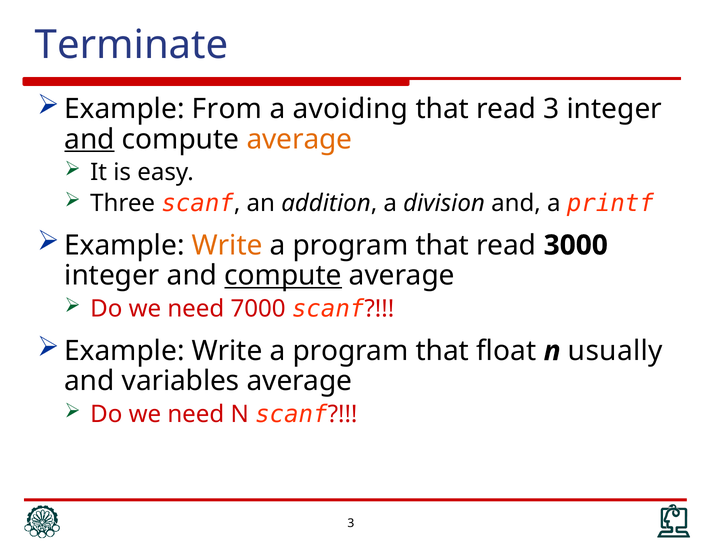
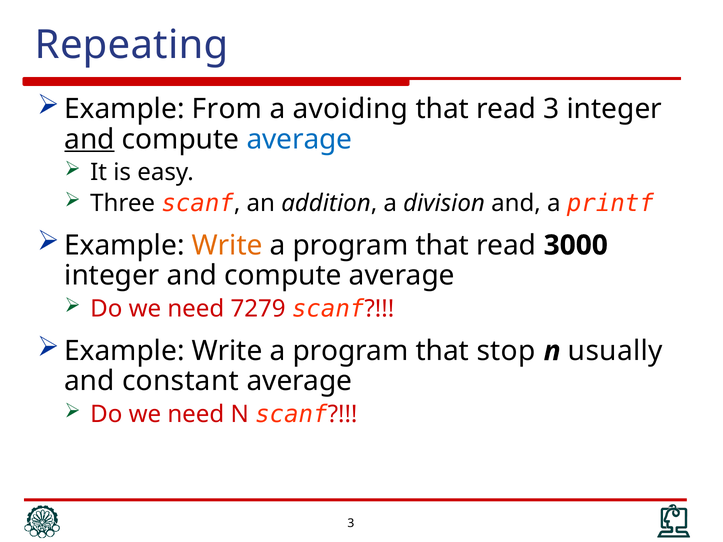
Terminate: Terminate -> Repeating (132, 45)
average colour: orange -> blue (299, 139)
compute underline: present -> none (283, 276)
7000: 7000 -> 7279 (258, 309)
float: float -> stop (506, 351)
variables: variables -> constant (180, 381)
